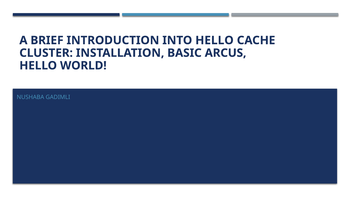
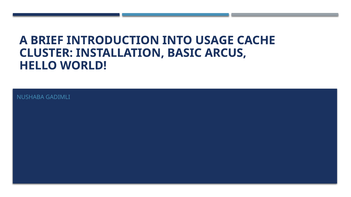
INTO HELLO: HELLO -> USAGE (215, 40)
